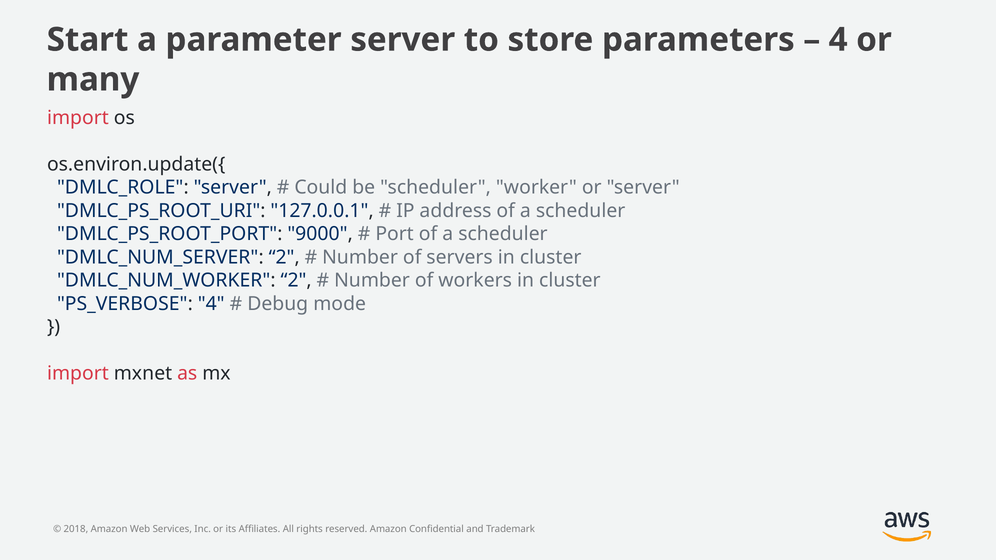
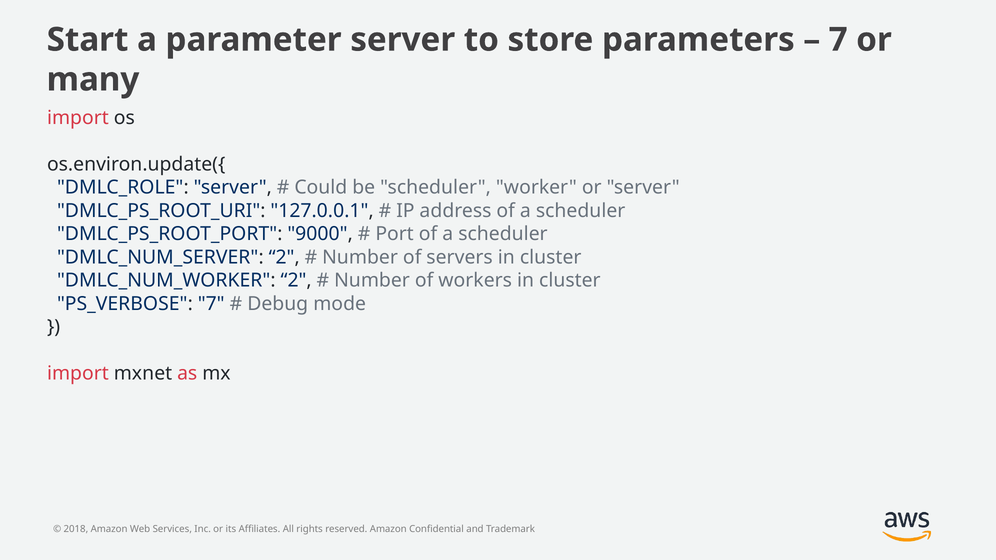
4: 4 -> 7 (838, 40)
PS_VERBOSE 4: 4 -> 7 (211, 304)
